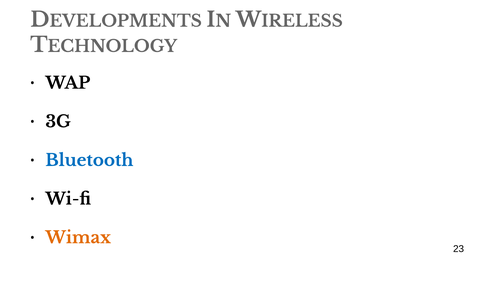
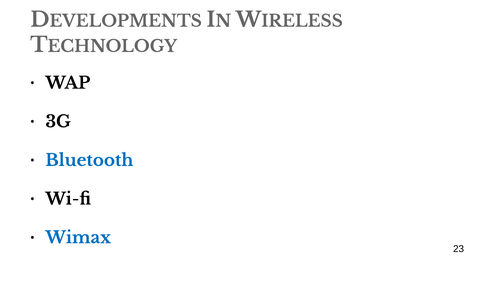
Wimax colour: orange -> blue (78, 237)
